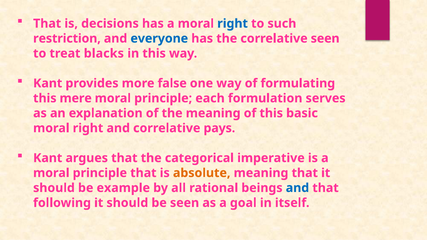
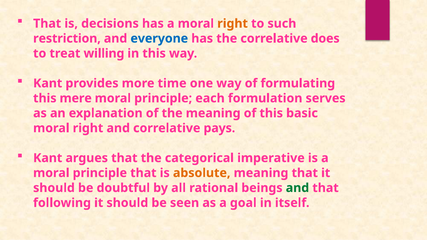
right colour: blue -> orange (233, 24)
correlative seen: seen -> does (325, 38)
blacks: blacks -> willing (104, 53)
false: false -> time (172, 83)
example: example -> doubtful (123, 188)
and colour: blue -> green (297, 188)
